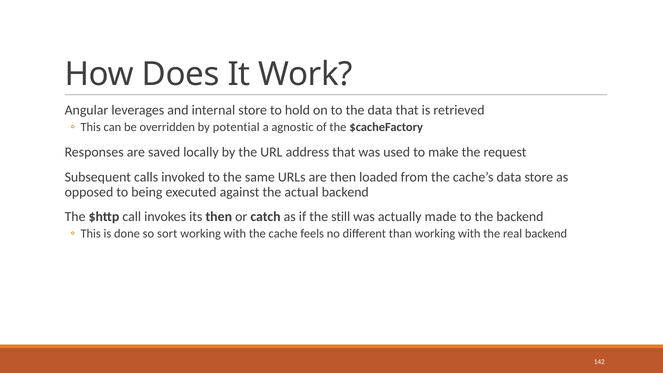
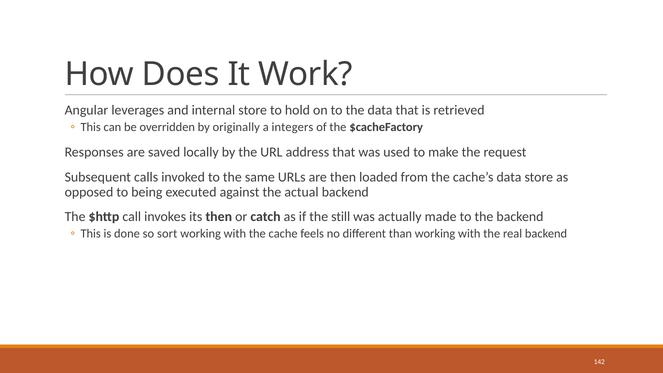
potential: potential -> originally (236, 127)
agnostic: agnostic -> integers (292, 127)
